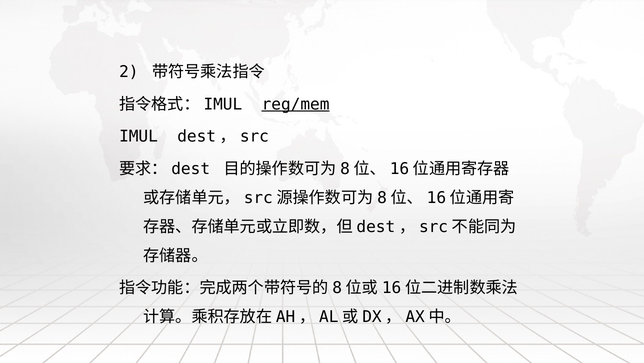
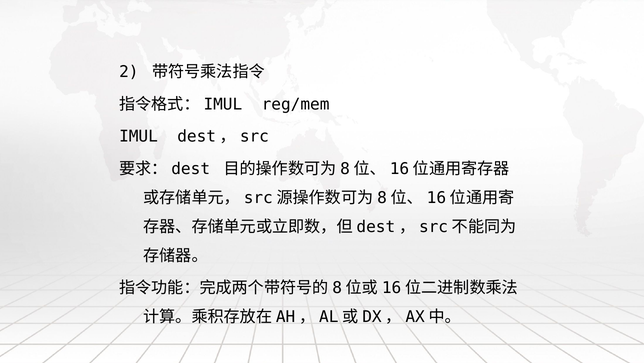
reg/mem underline: present -> none (296, 104)
